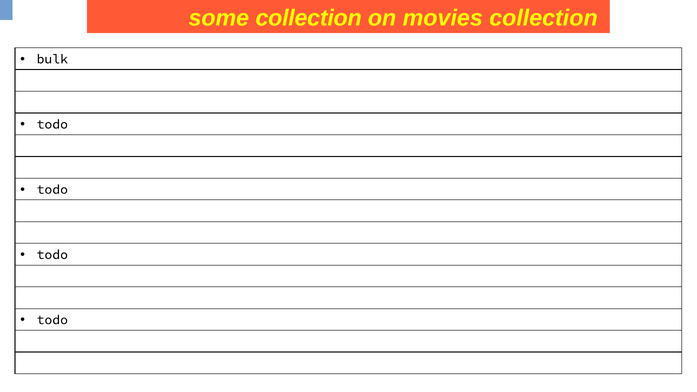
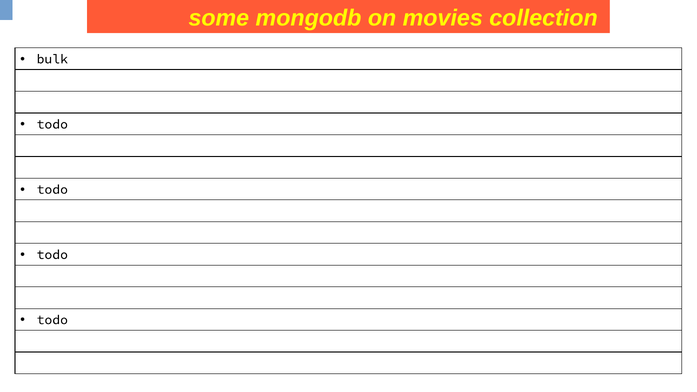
some collection: collection -> mongodb (308, 18)
